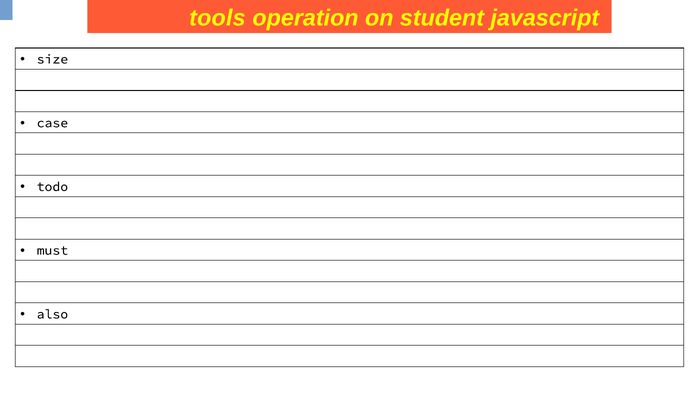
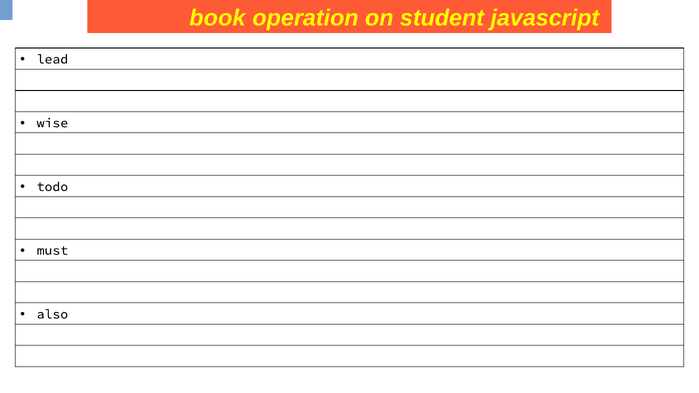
tools: tools -> book (217, 18)
size: size -> lead (52, 59)
case: case -> wise (52, 123)
